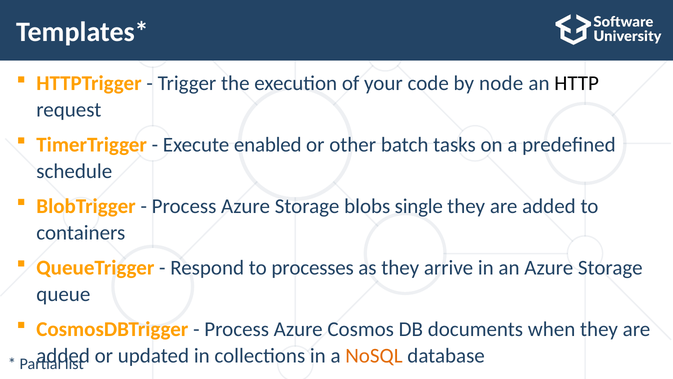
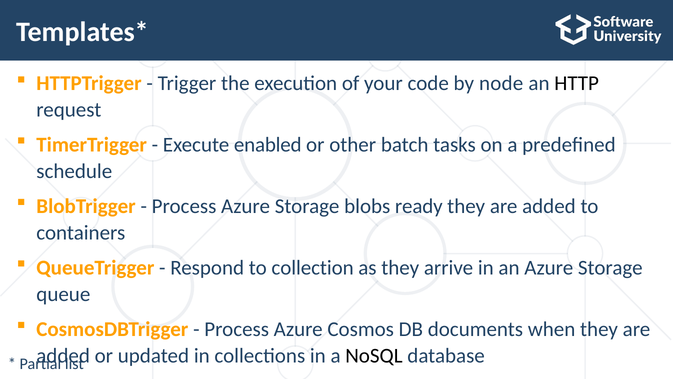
single: single -> ready (419, 206)
processes: processes -> collection (313, 268)
NoSQL colour: orange -> black (374, 355)
